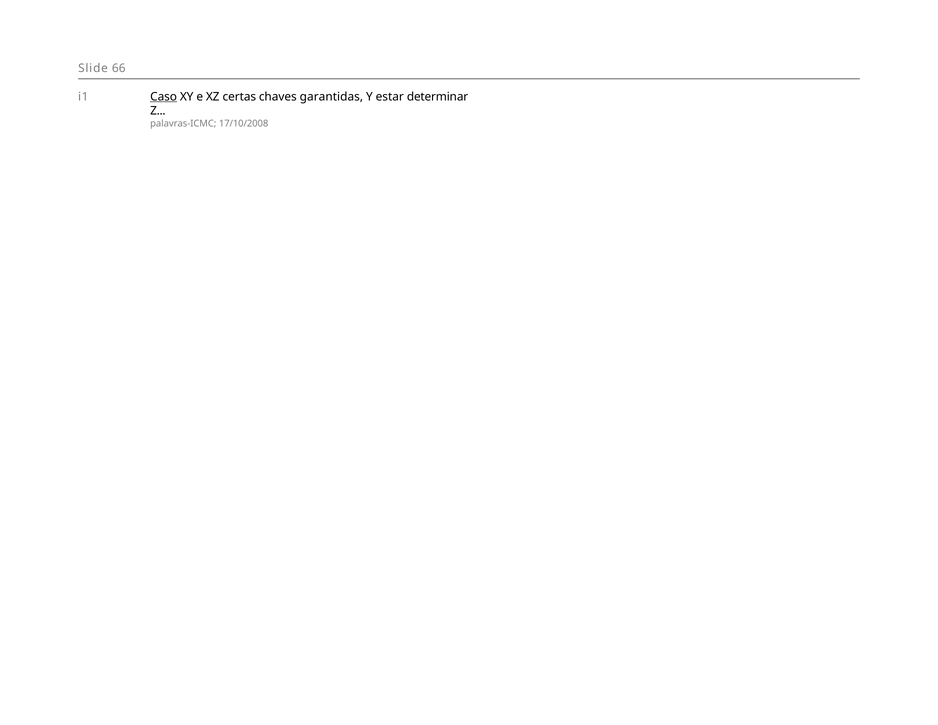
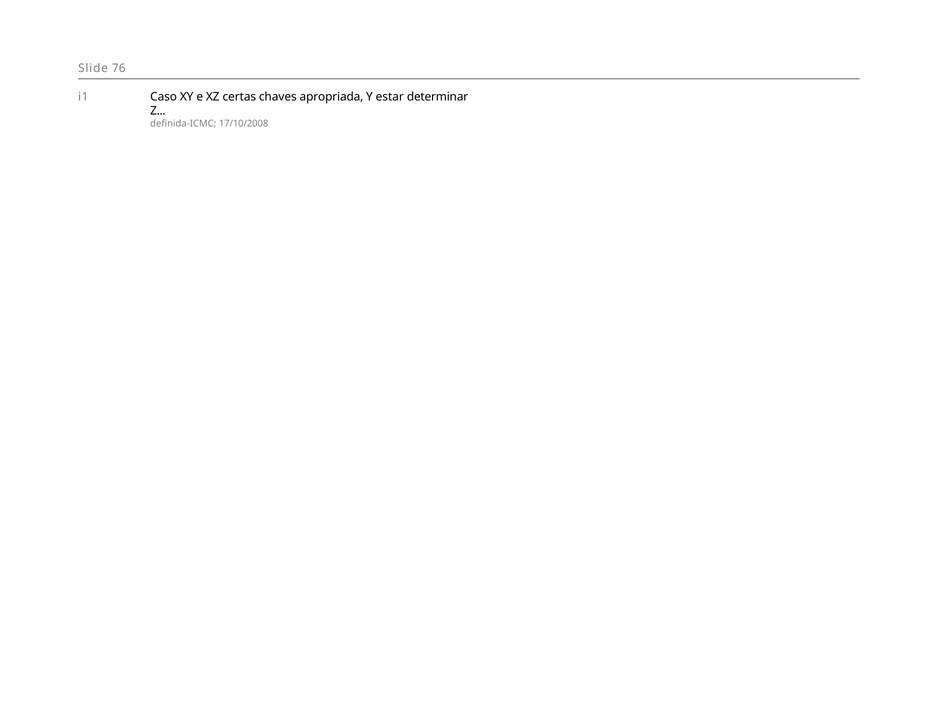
66: 66 -> 76 (119, 68)
Caso underline: present -> none (164, 97)
garantidas: garantidas -> apropriada (332, 97)
palavras-ICMC: palavras-ICMC -> definida-ICMC (183, 124)
